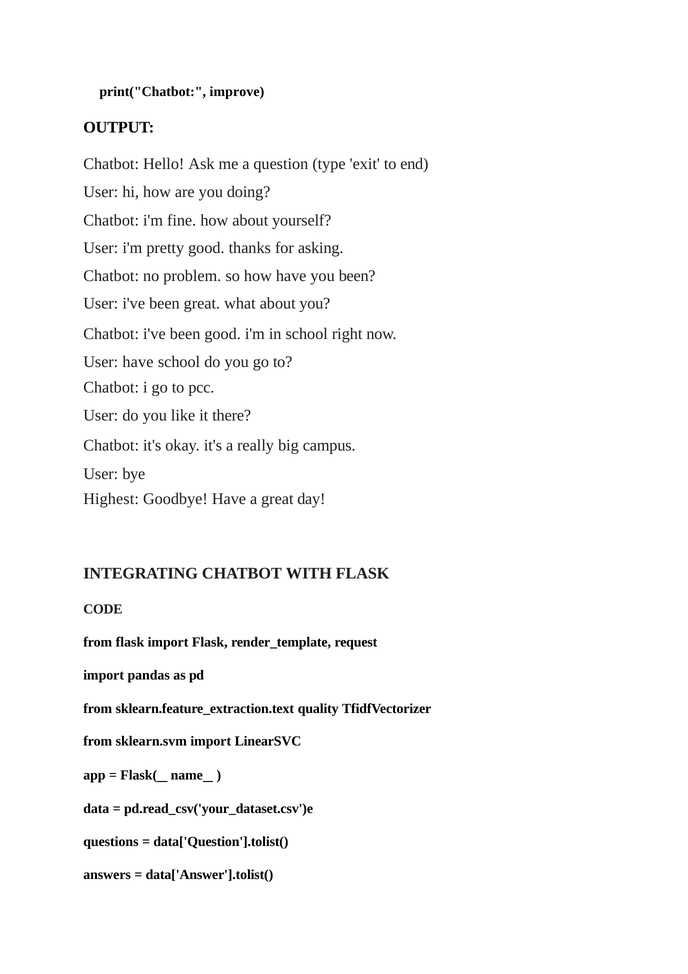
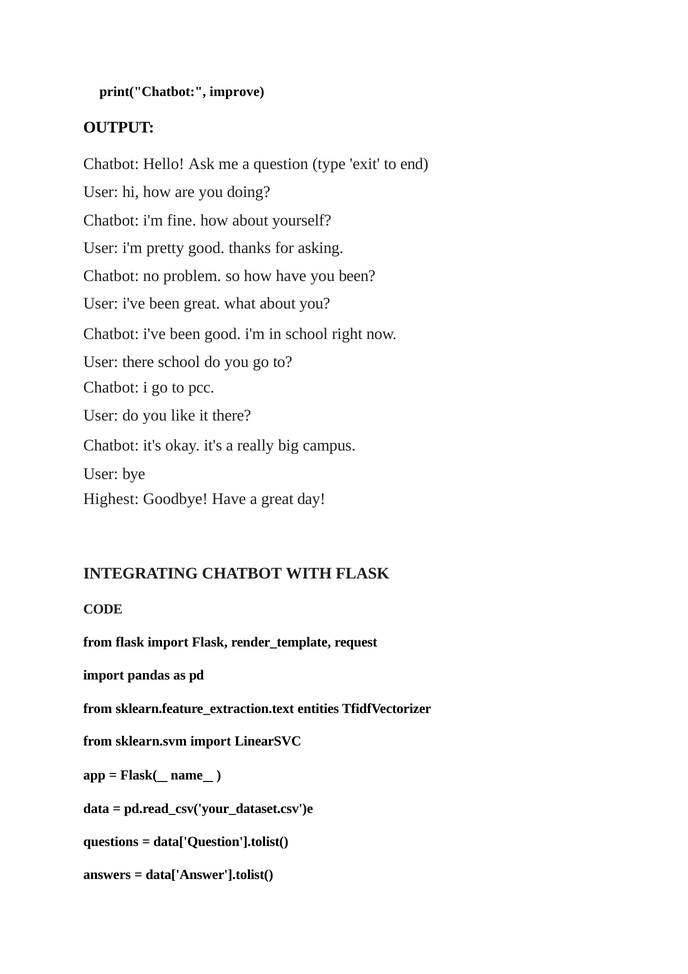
User have: have -> there (138, 362)
quality: quality -> entities (318, 708)
